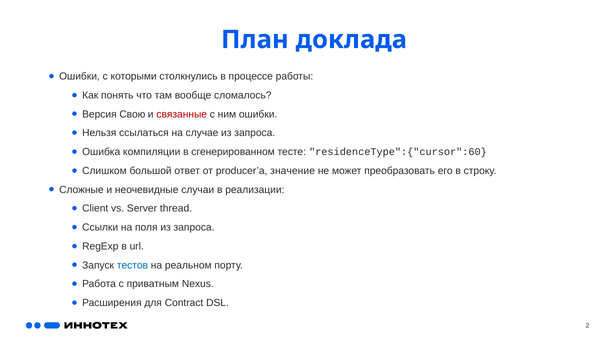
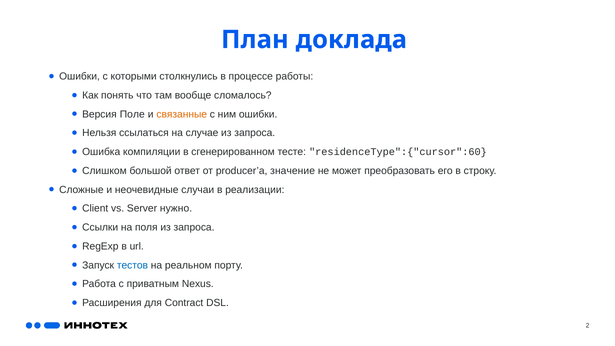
Свою: Свою -> Поле (132, 114)
связанные colour: red -> orange (182, 114)
thread: thread -> нужно (176, 209)
